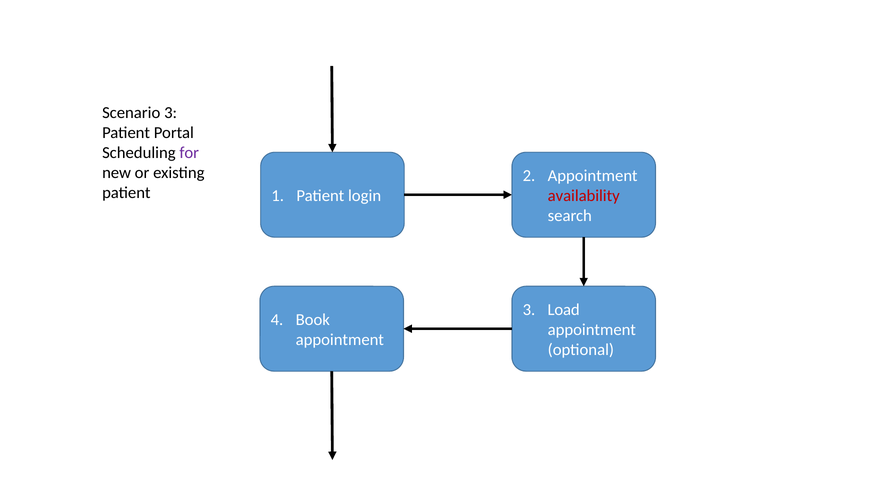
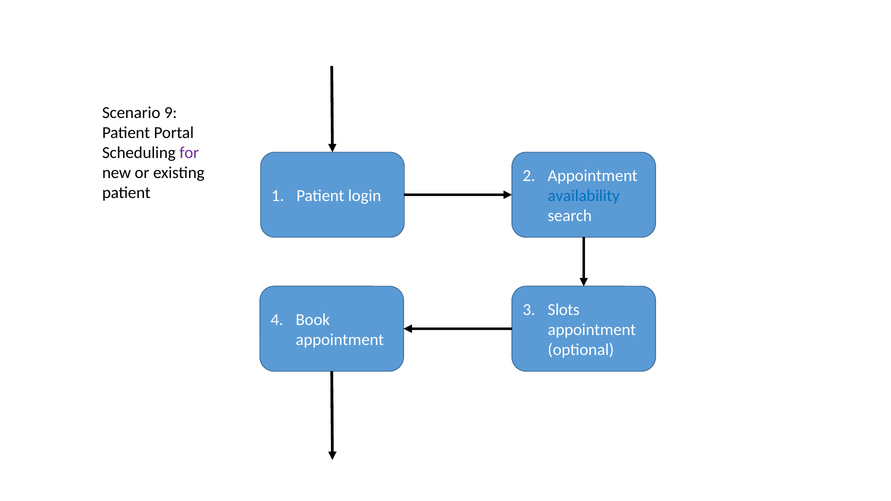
Scenario 3: 3 -> 9 (171, 113)
availability colour: red -> blue (584, 196)
Load: Load -> Slots (564, 310)
